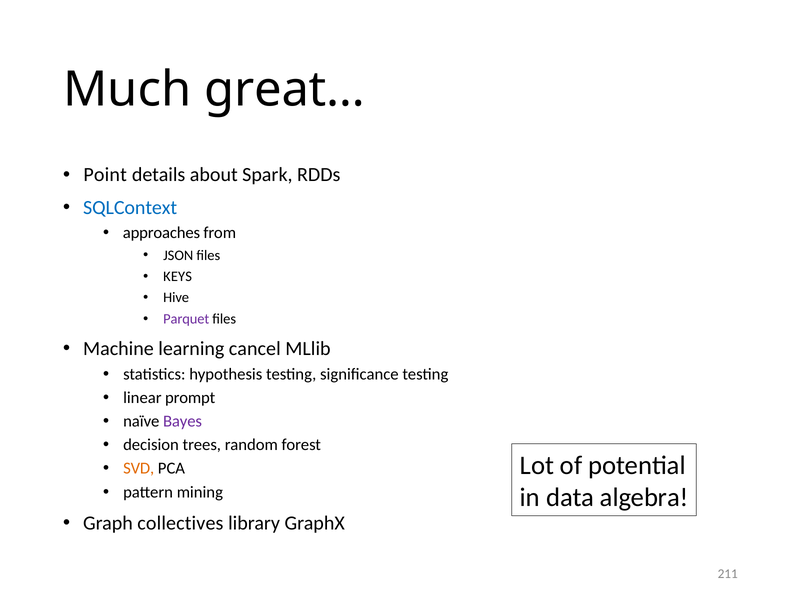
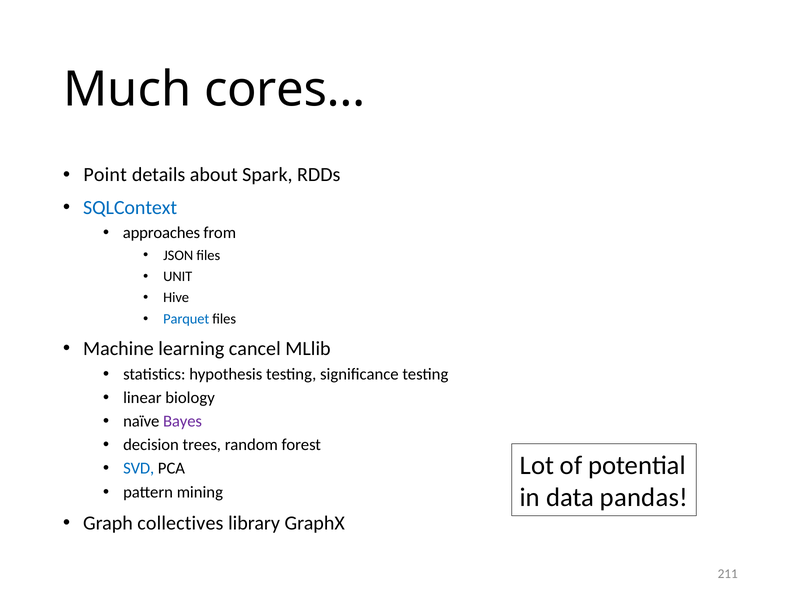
great…: great… -> cores… (285, 90)
KEYS: KEYS -> UNIT (178, 276)
Parquet colour: purple -> blue (186, 319)
prompt: prompt -> biology (190, 397)
SVD colour: orange -> blue (139, 468)
algebra: algebra -> pandas (644, 497)
